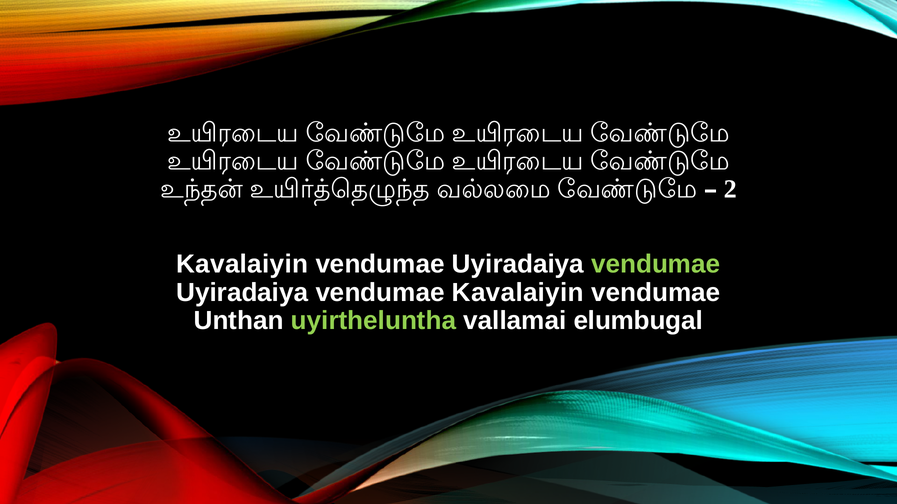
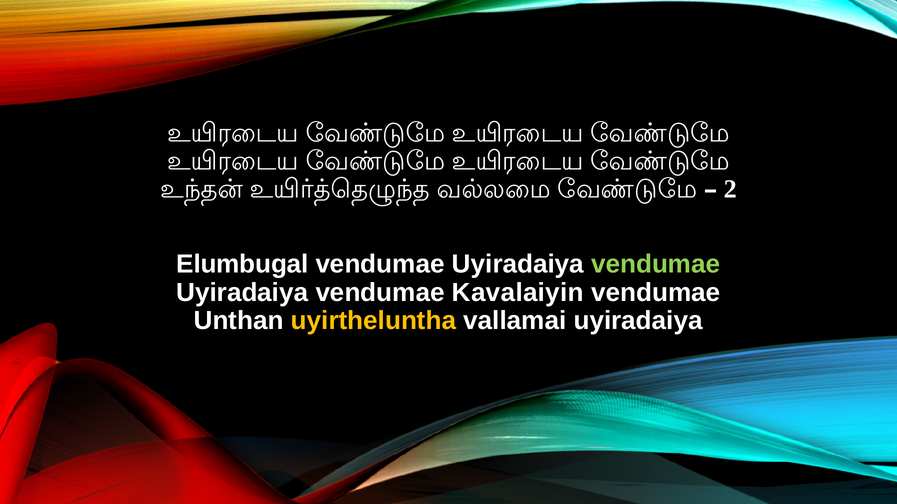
Kavalaiyin: Kavalaiyin -> Elumbugal (242, 265)
uyirtheluntha colour: light green -> yellow (374, 321)
vallamai elumbugal: elumbugal -> uyiradaiya (638, 321)
